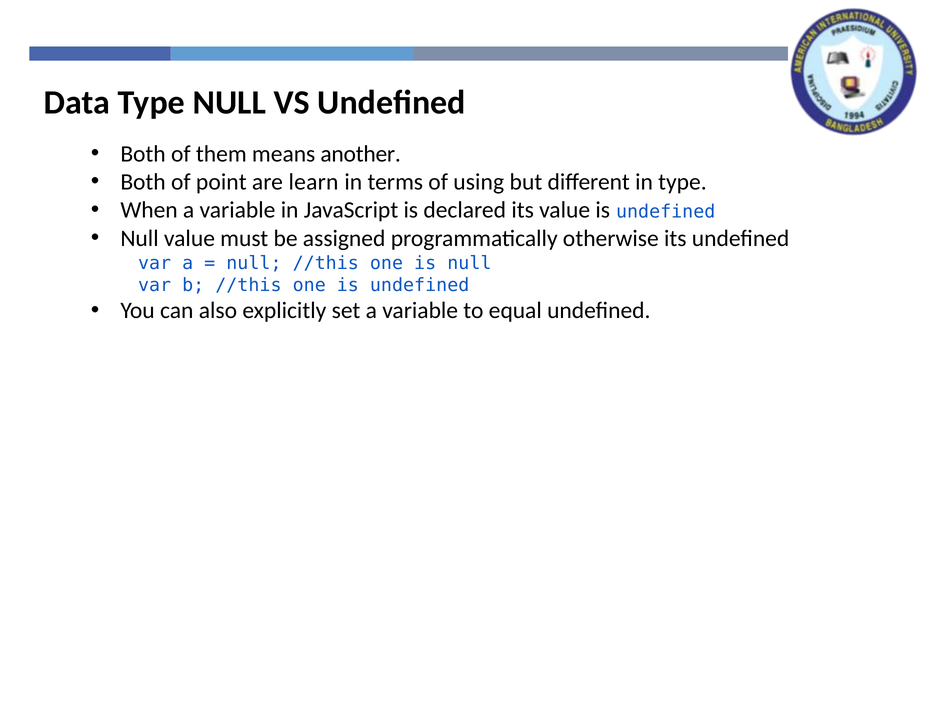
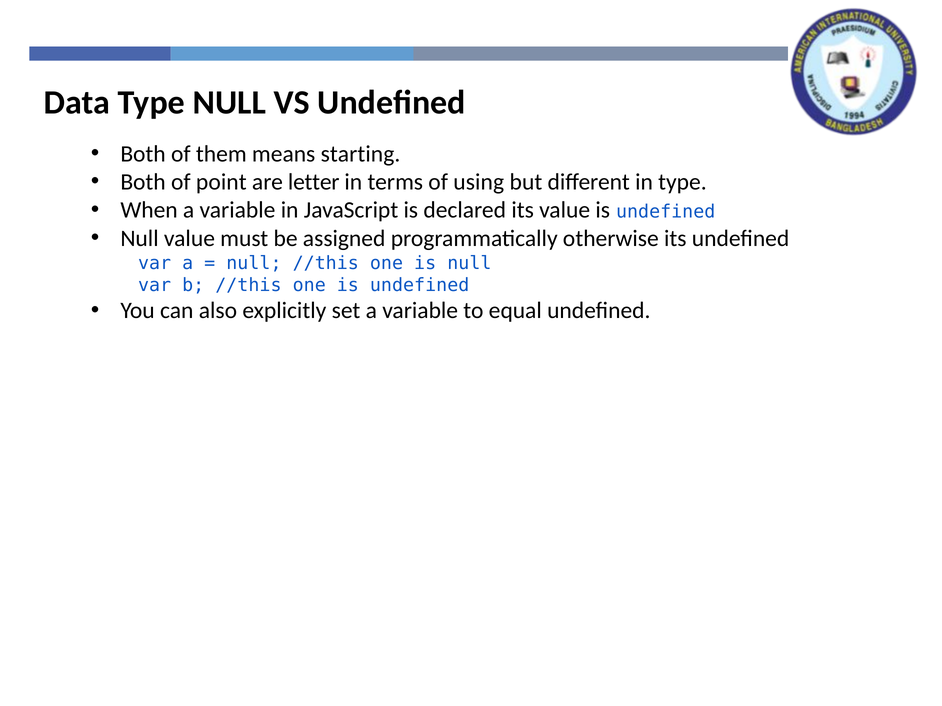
another: another -> starting (360, 154)
learn: learn -> letter (314, 182)
